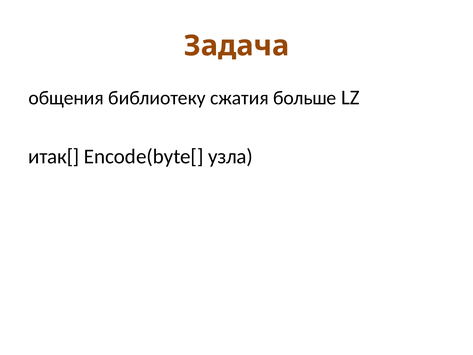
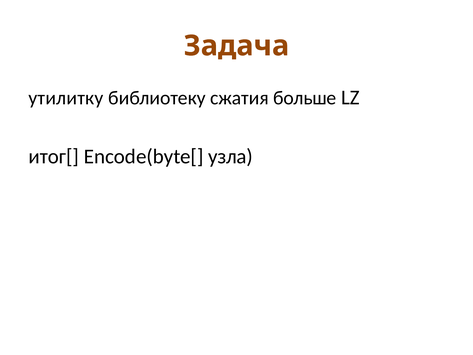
общения: общения -> утилитку (66, 98)
итак[: итак[ -> итог[ (54, 156)
